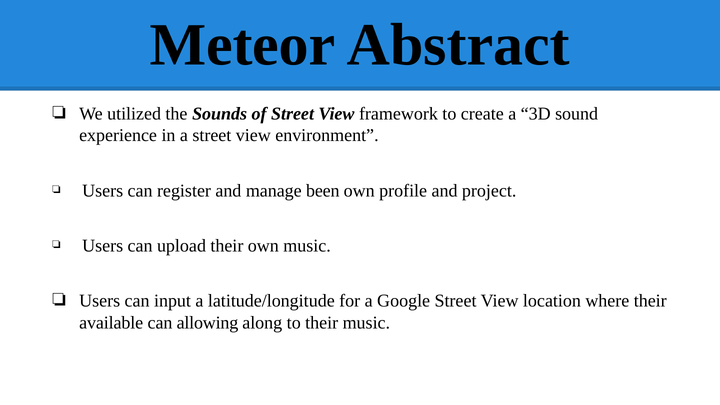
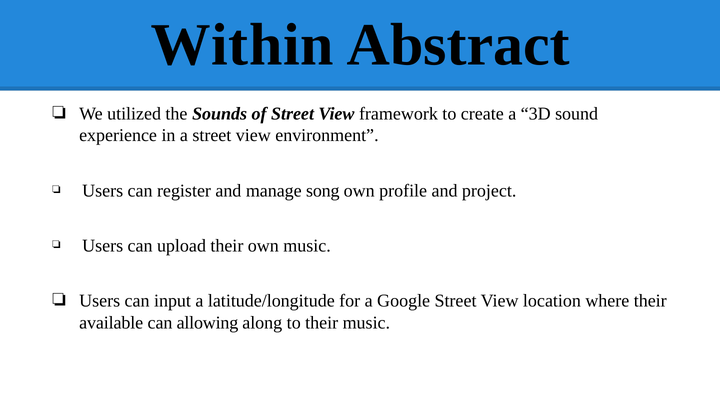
Meteor: Meteor -> Within (242, 45)
been: been -> song (323, 191)
